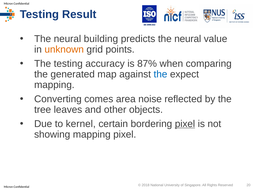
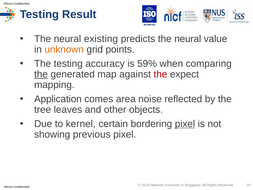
building: building -> existing (101, 39)
87%: 87% -> 59% (147, 64)
the underline: none -> present (41, 74)
the colour: blue -> red (160, 74)
Converting: Converting -> Application (58, 99)
showing mapping: mapping -> previous (92, 134)
